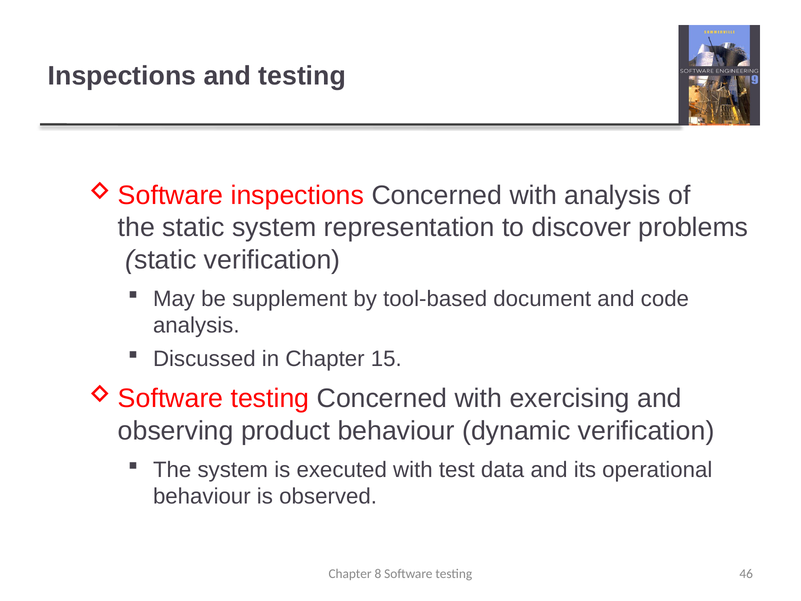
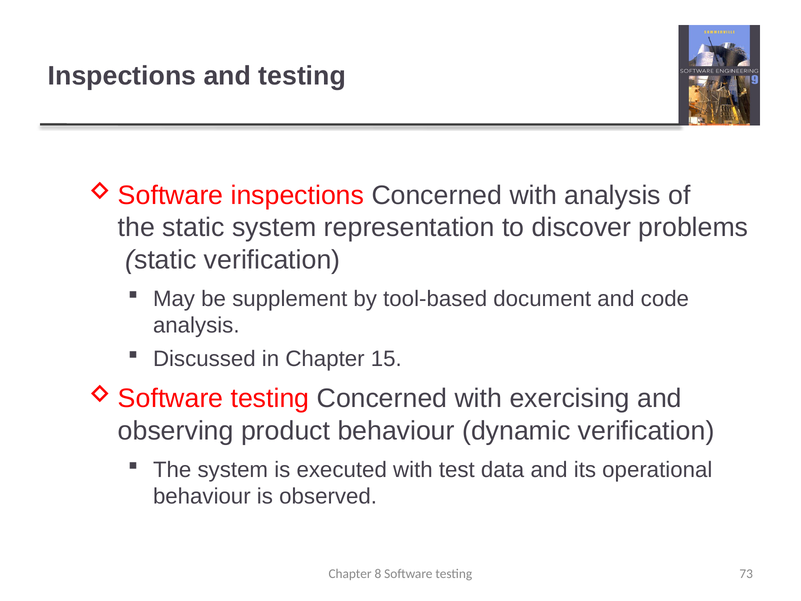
46: 46 -> 73 (746, 574)
